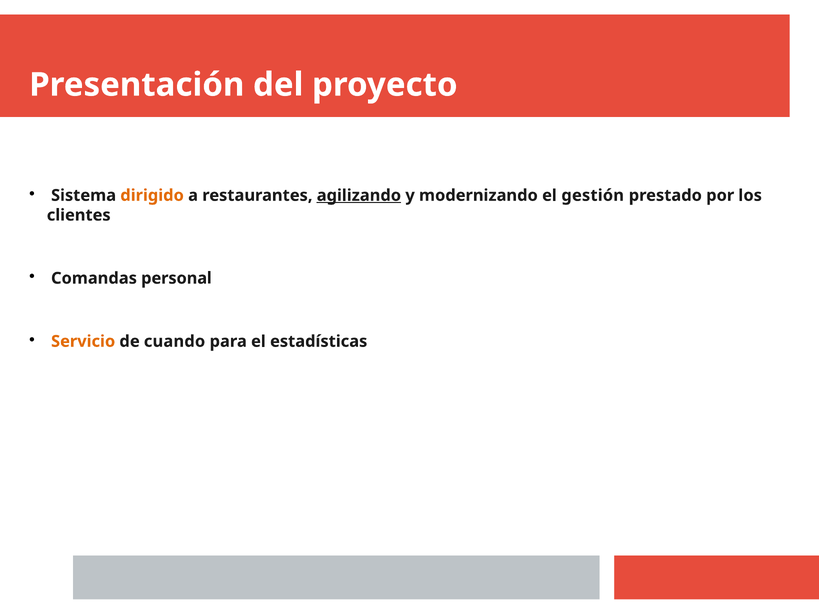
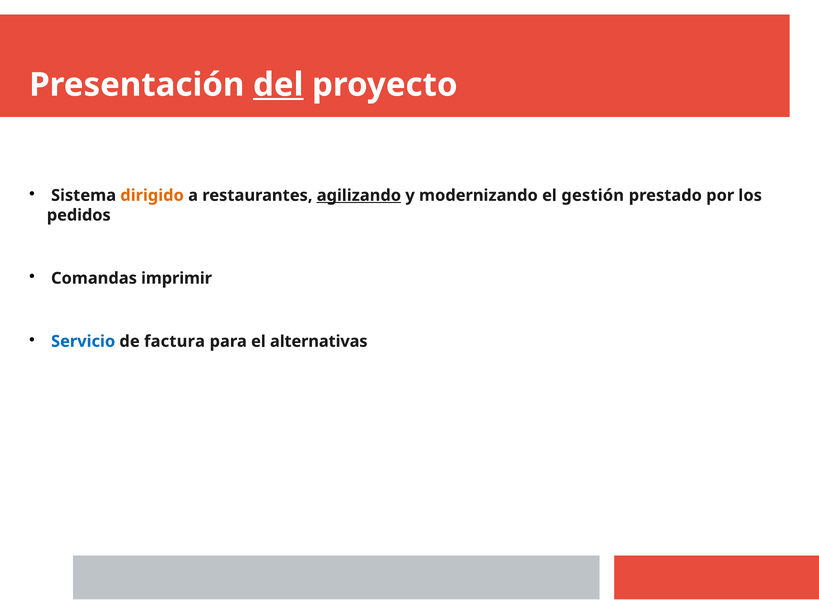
del underline: none -> present (278, 85)
clientes: clientes -> pedidos (79, 215)
personal: personal -> imprimir (177, 278)
Servicio colour: orange -> blue (83, 341)
cuando: cuando -> factura (175, 341)
estadísticas: estadísticas -> alternativas (319, 341)
